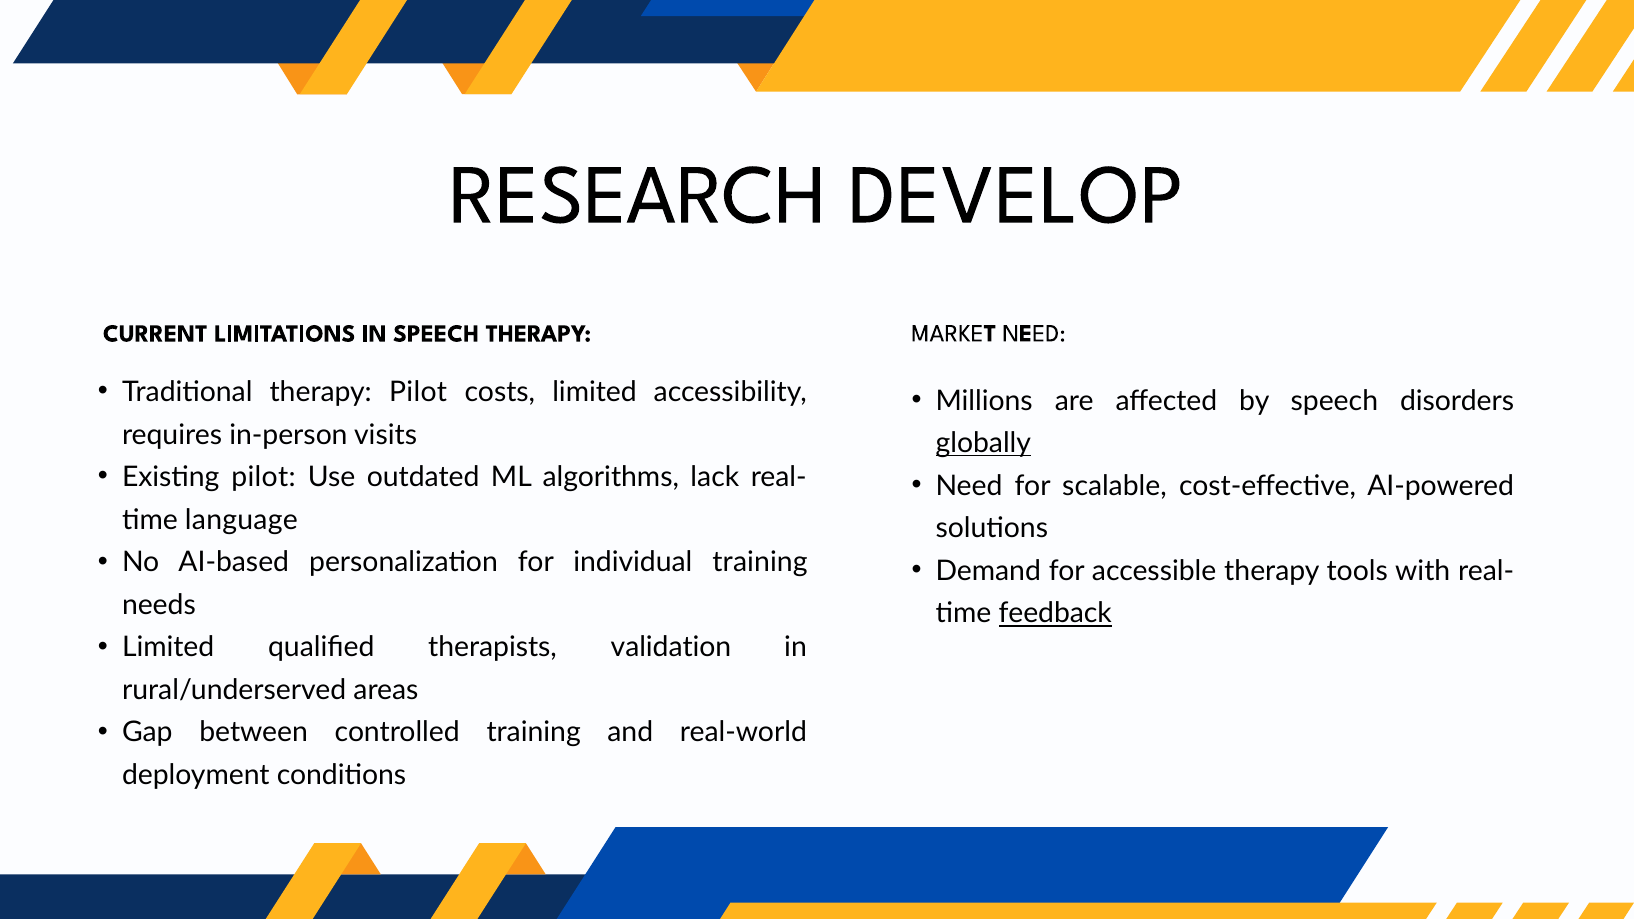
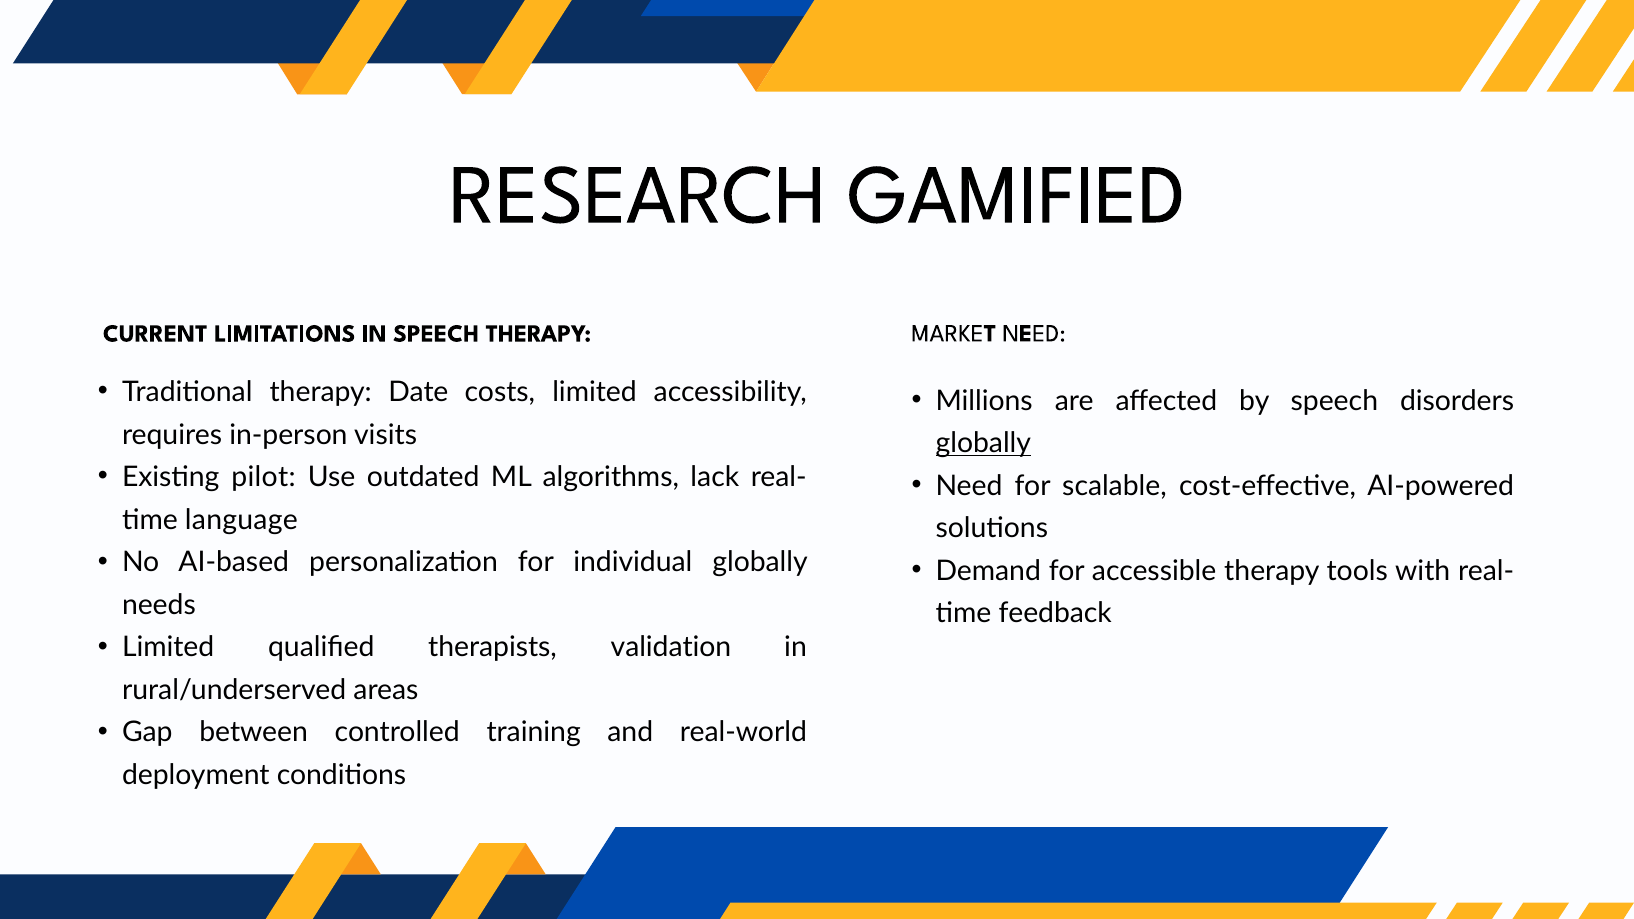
DEVELOP: DEVELOP -> GAMIFIED (1017, 195)
therapy Pilot: Pilot -> Date (418, 392)
individual training: training -> globally (760, 562)
feedback underline: present -> none (1055, 614)
